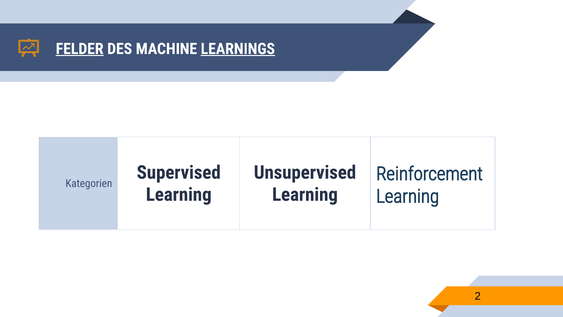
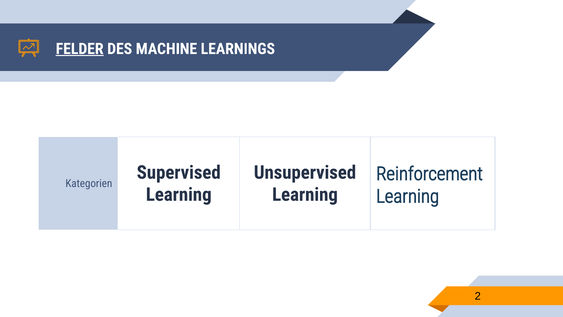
LEARNINGS underline: present -> none (238, 49)
